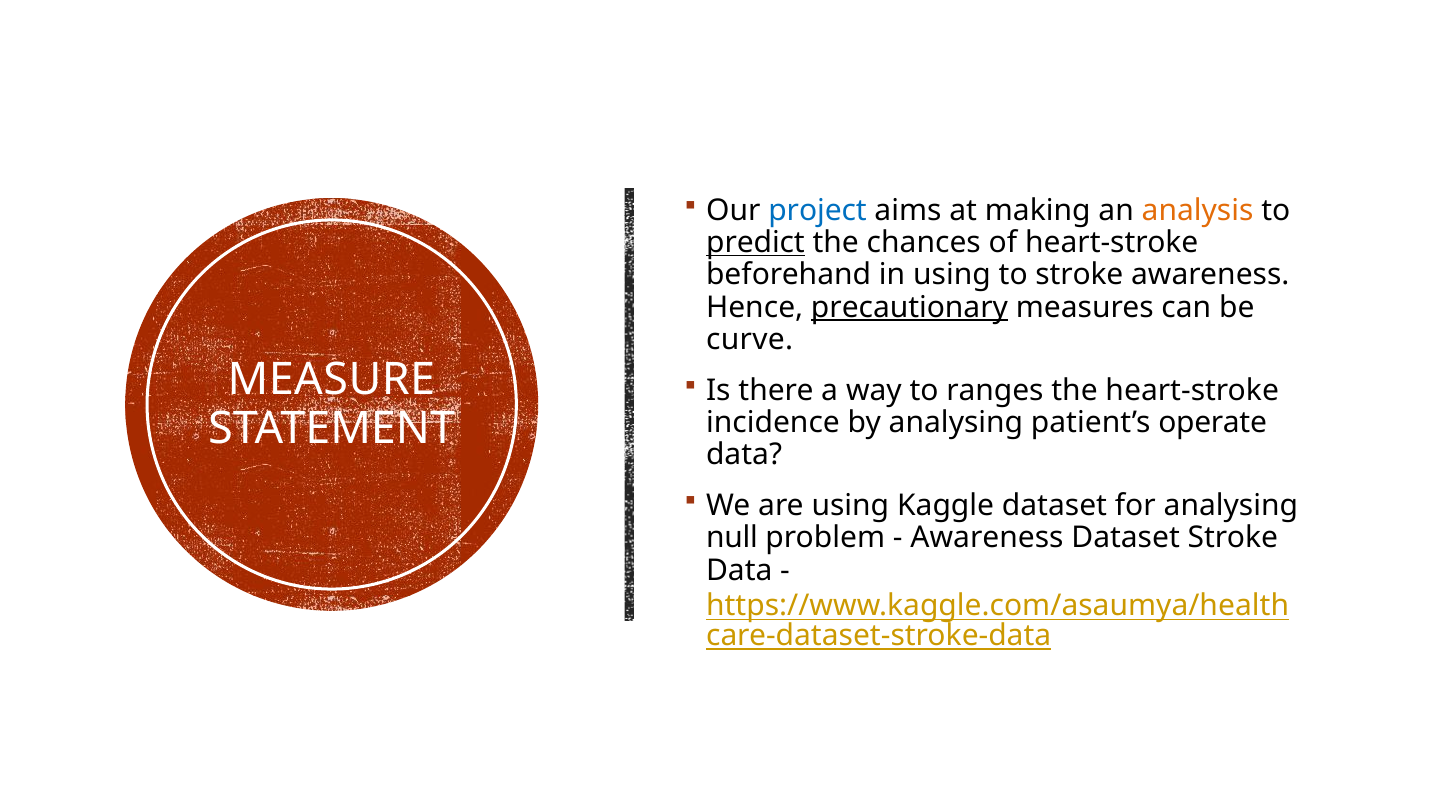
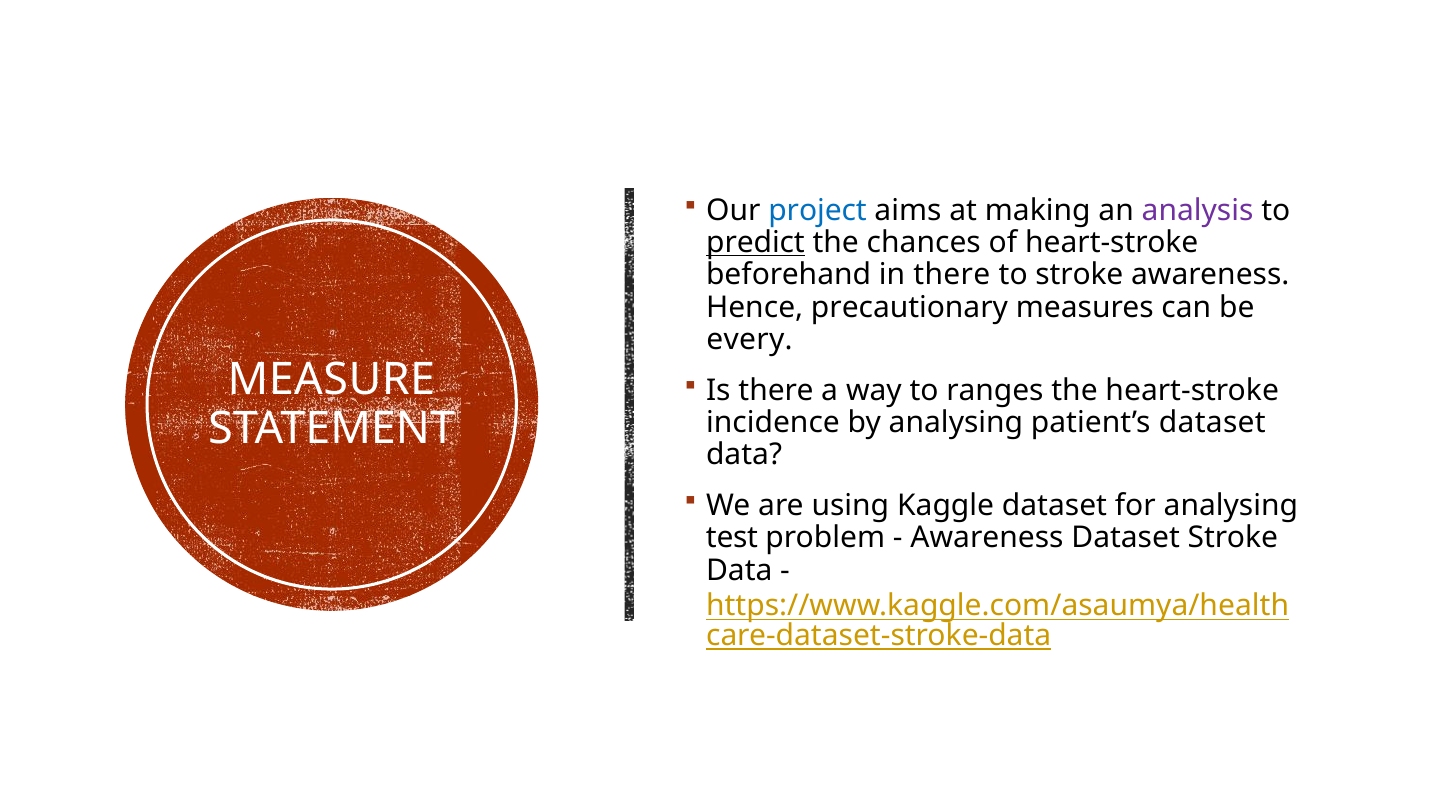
analysis colour: orange -> purple (1198, 210)
in using: using -> there (952, 275)
precautionary underline: present -> none (909, 308)
curve: curve -> every (750, 340)
patient’s operate: operate -> dataset (1212, 423)
null: null -> test (732, 538)
